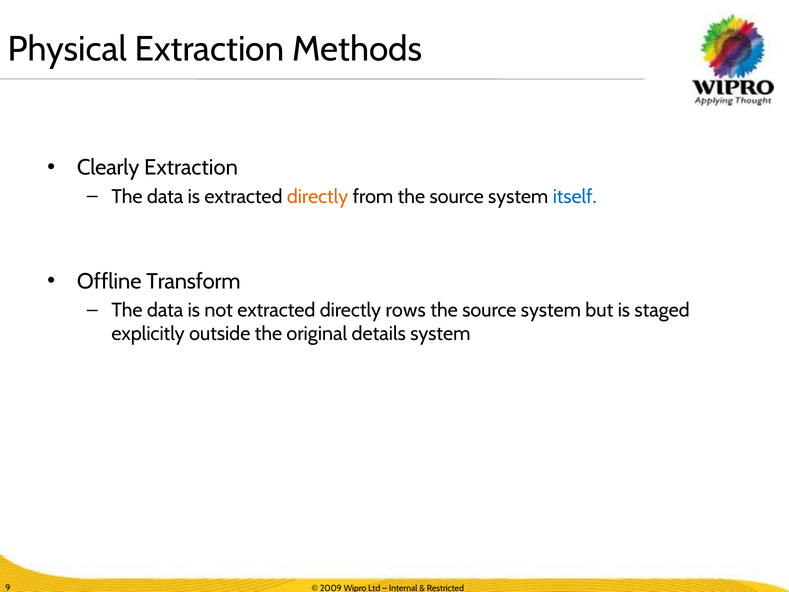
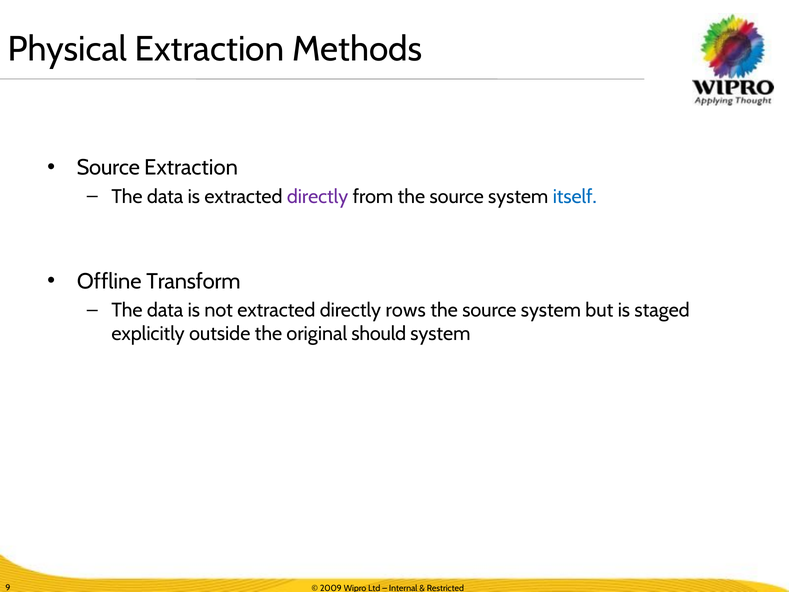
Clearly: Clearly -> Source (108, 168)
directly colour: orange -> purple (318, 196)
details: details -> should (379, 334)
